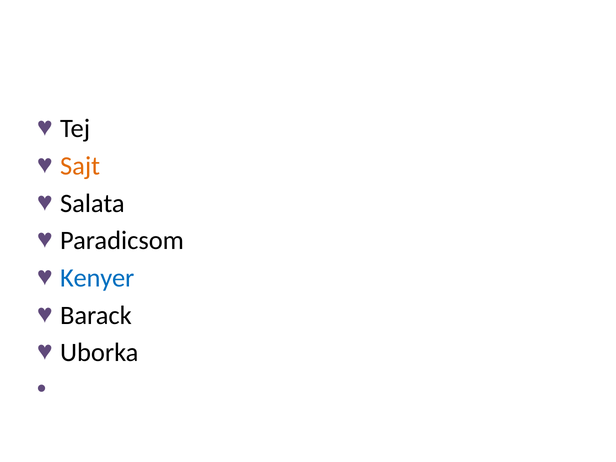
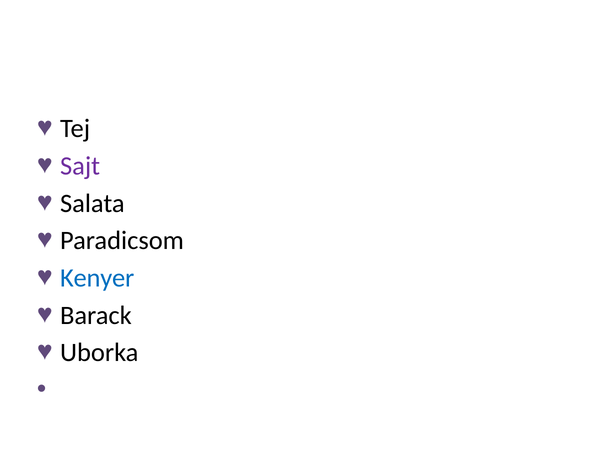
Sajt colour: orange -> purple (80, 166)
